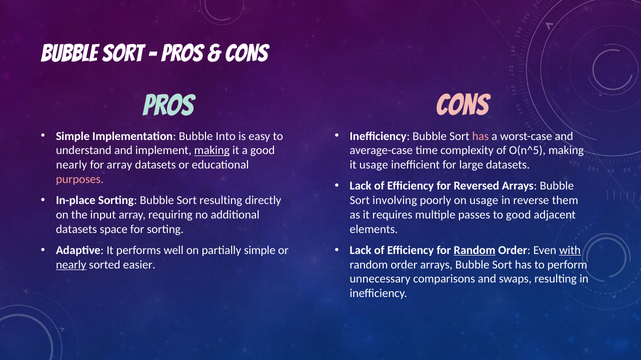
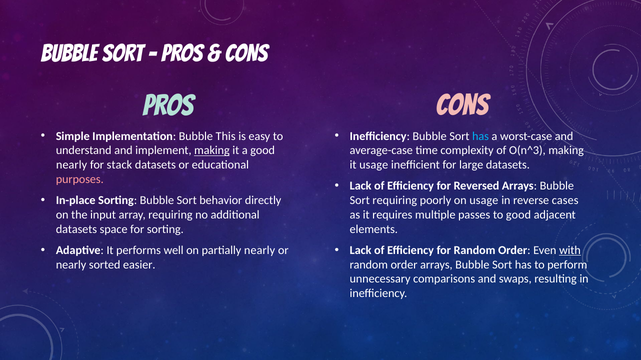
Into: Into -> This (226, 136)
has colour: pink -> light blue (481, 136)
O(n^5: O(n^5 -> O(n^3 (527, 151)
for array: array -> stack (119, 165)
Sort resulting: resulting -> behavior (221, 201)
Sort involving: involving -> requiring (395, 201)
them: them -> cases (565, 201)
partially simple: simple -> nearly (260, 251)
Random underline: present -> none (475, 251)
nearly underline: present -> none (71, 265)
